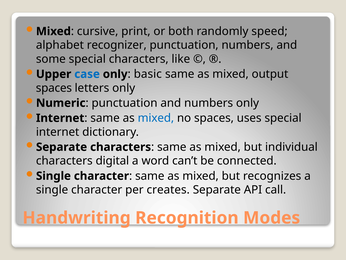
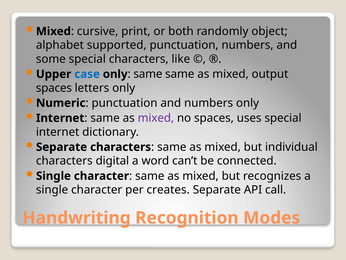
speed: speed -> object (270, 31)
recognizer: recognizer -> supported (117, 45)
basic: basic -> same (148, 74)
mixed colour: blue -> purple (156, 118)
